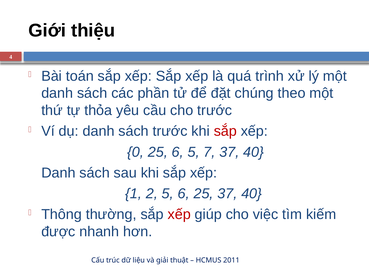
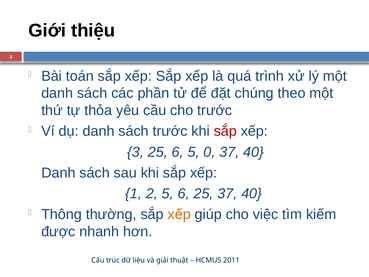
0: 0 -> 3 (136, 152)
7: 7 -> 0 (209, 152)
xếp colour: red -> orange (179, 214)
